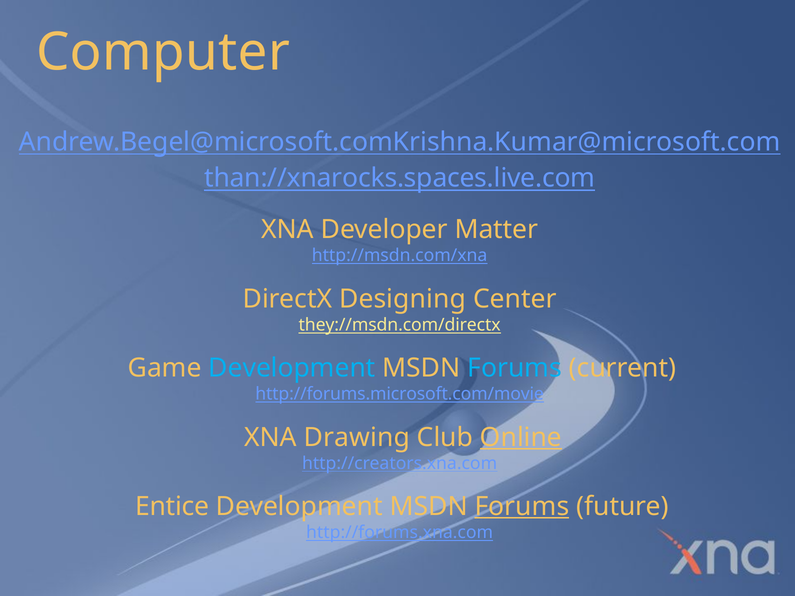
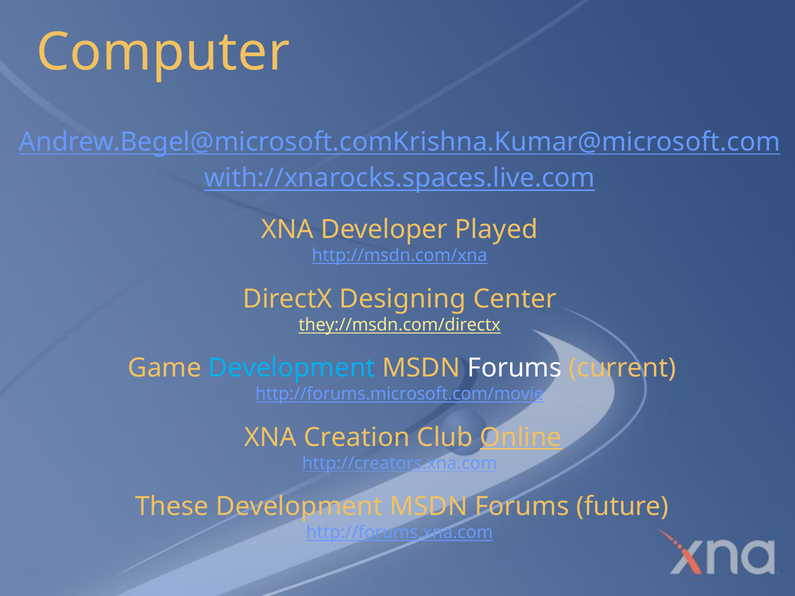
than://xnarocks.spaces.live.com: than://xnarocks.spaces.live.com -> with://xnarocks.spaces.live.com (400, 178)
Matter: Matter -> Played (496, 230)
Forums colour: light blue -> white (515, 368)
Drawing: Drawing -> Creation (357, 438)
Entice: Entice -> These (172, 507)
Forums underline: present -> none (522, 507)
